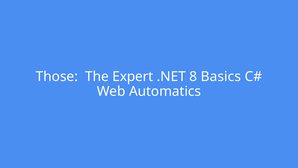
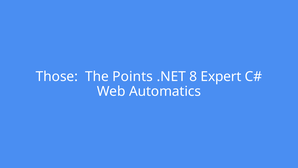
Expert: Expert -> Points (133, 76)
Basics: Basics -> Expert (221, 76)
